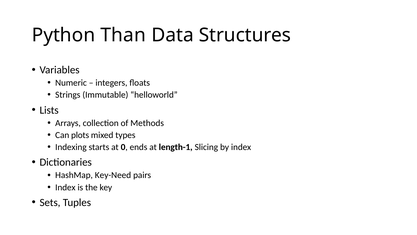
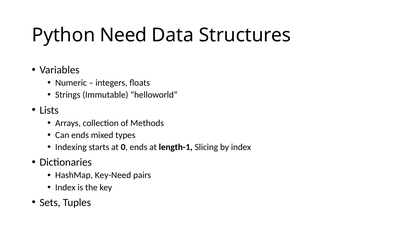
Than: Than -> Need (123, 35)
Can plots: plots -> ends (80, 135)
